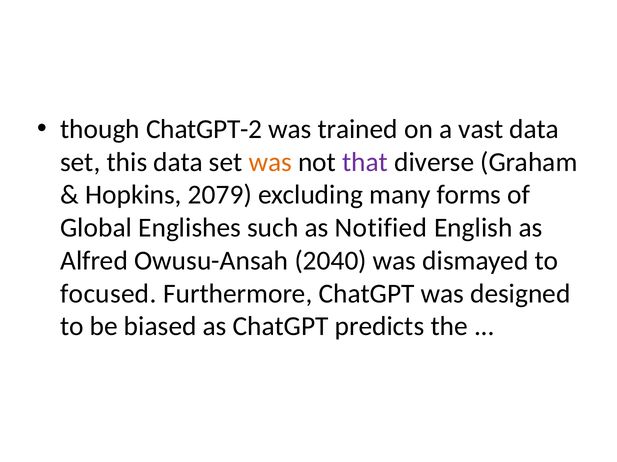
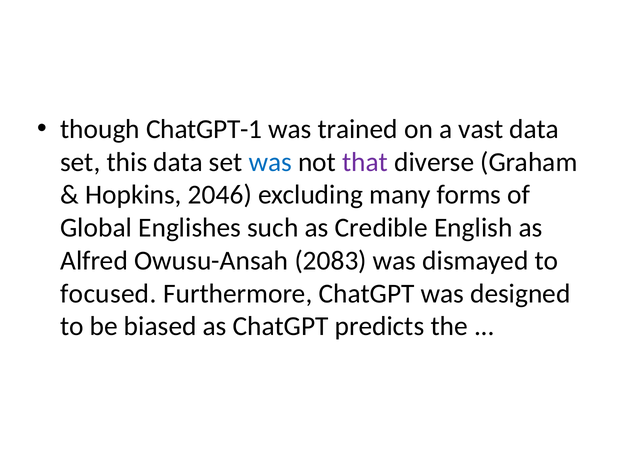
ChatGPT-2: ChatGPT-2 -> ChatGPT-1 (204, 129)
was colour: orange -> blue (270, 162)
2079: 2079 -> 2046 (220, 195)
Notified: Notified -> Credible (381, 228)
2040: 2040 -> 2083 (331, 261)
